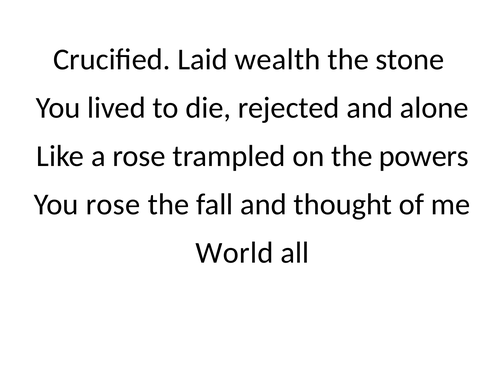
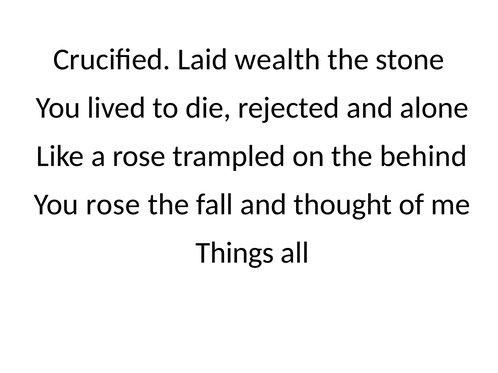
powers: powers -> behind (423, 156)
World: World -> Things (235, 253)
